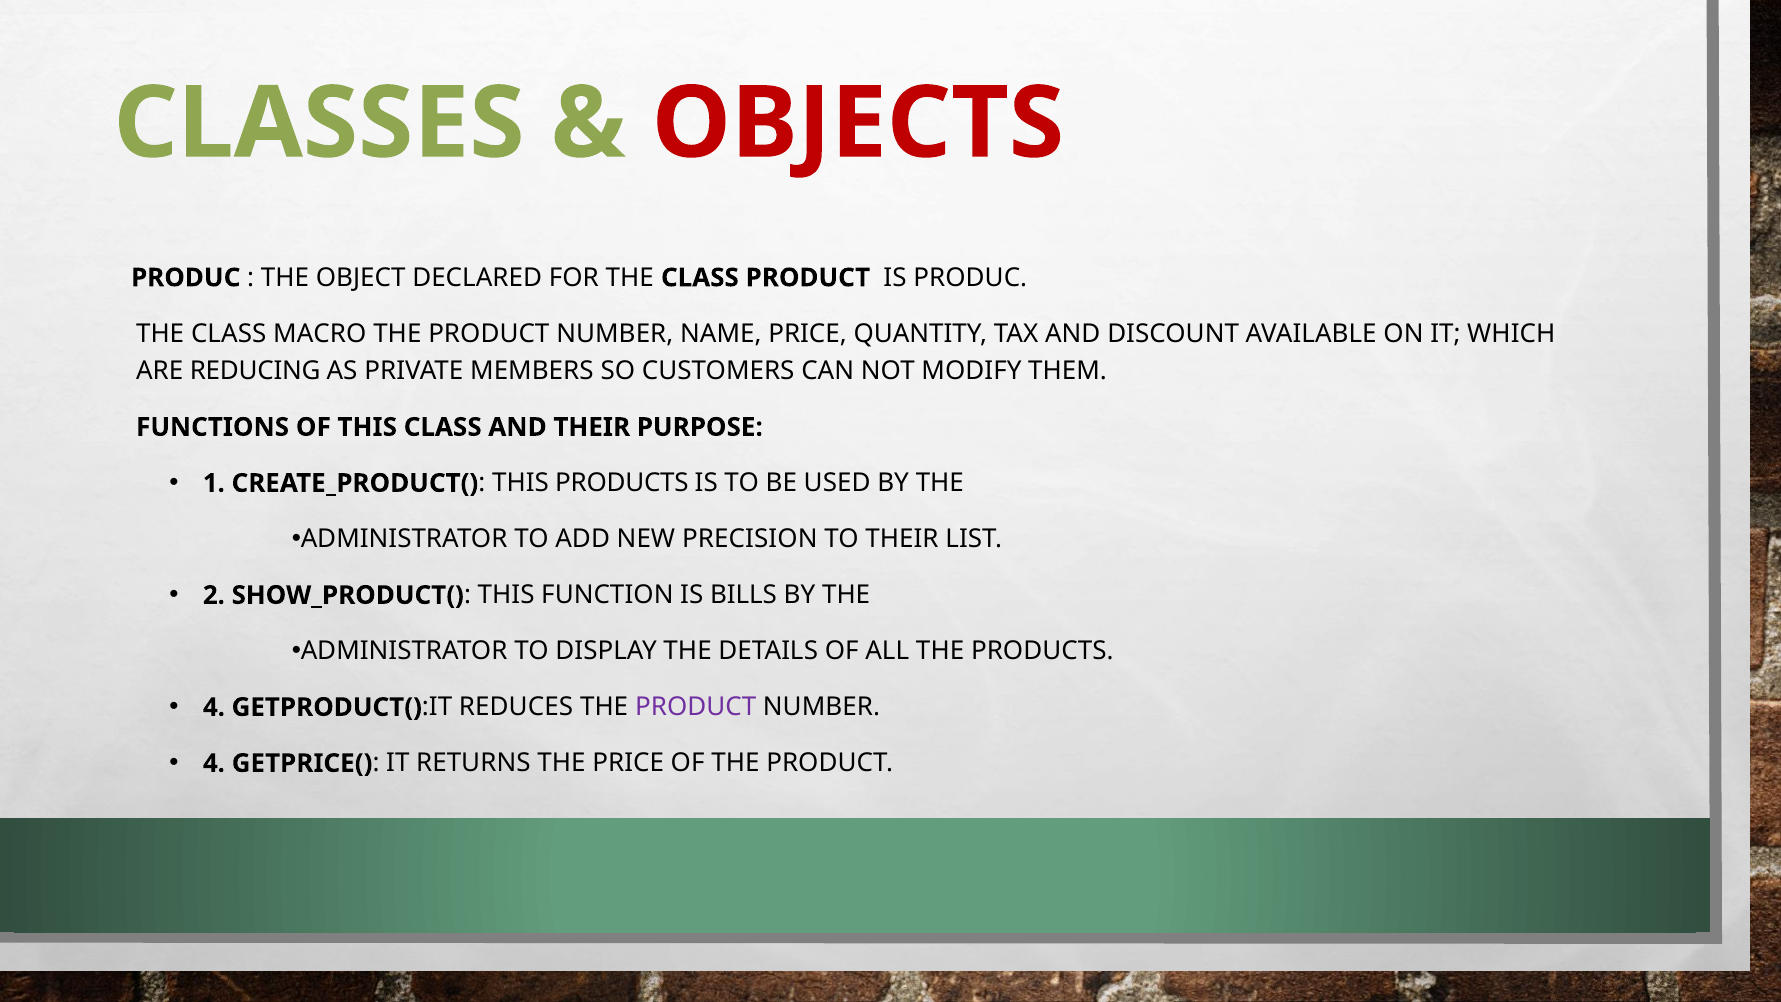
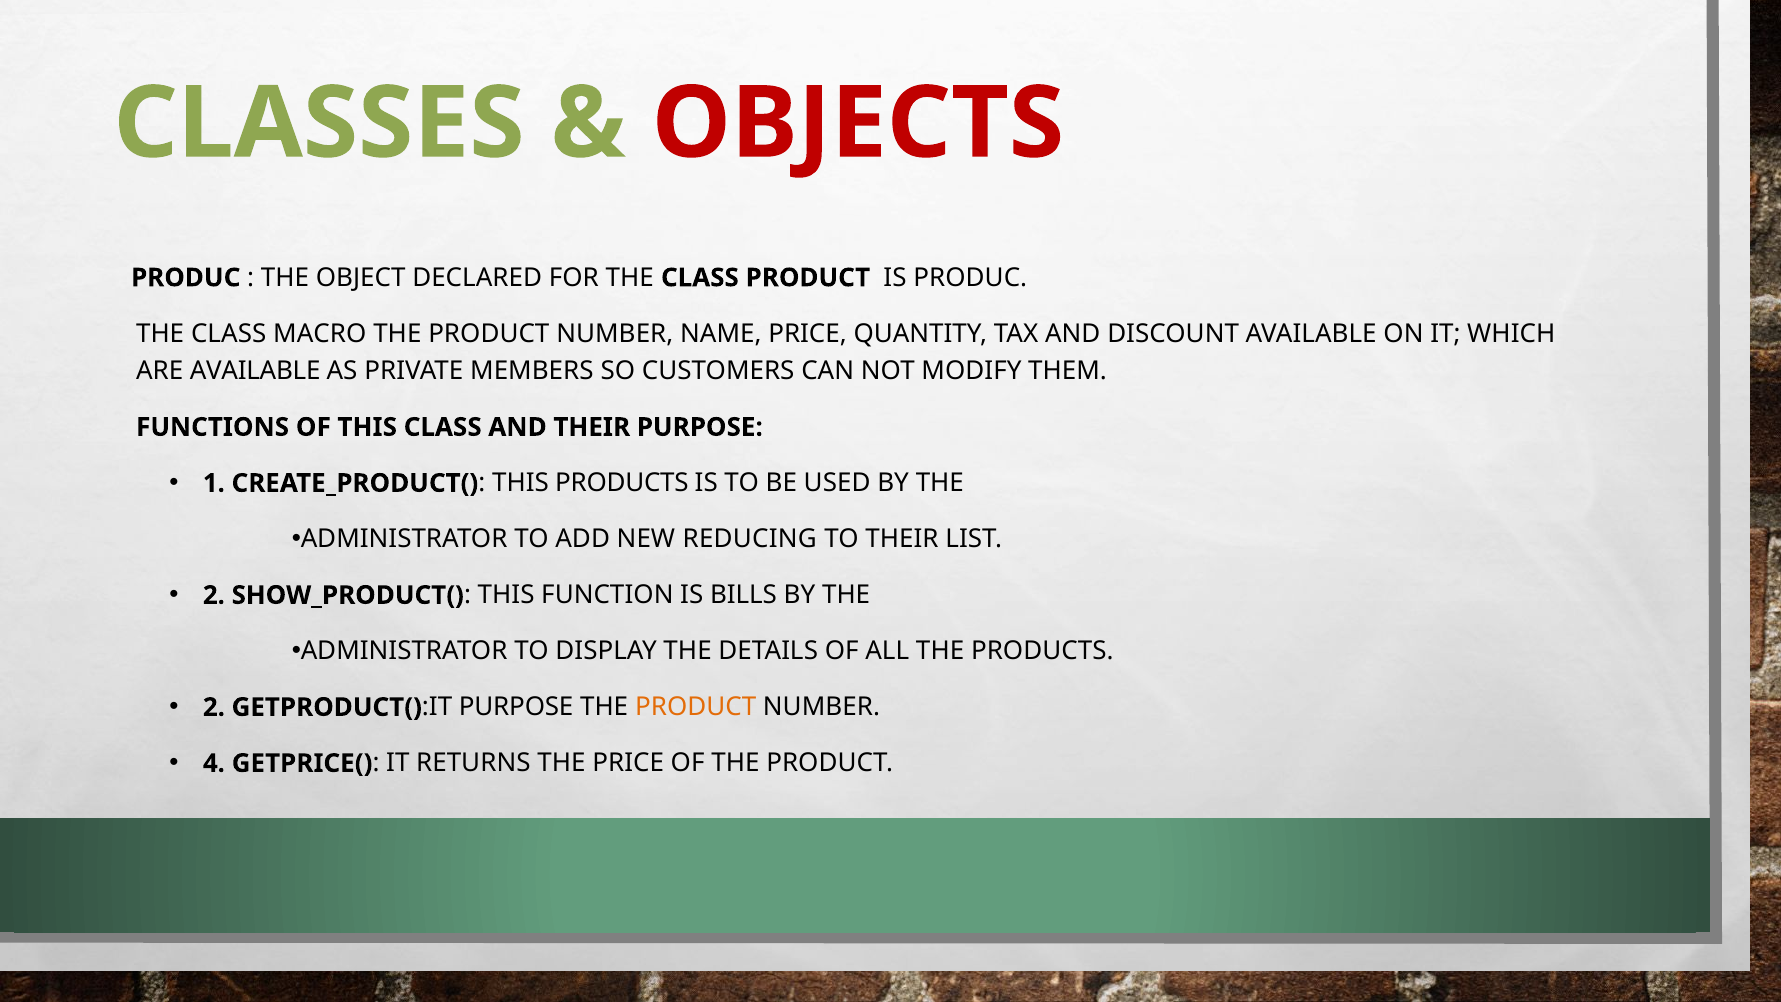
ARE REDUCING: REDUCING -> AVAILABLE (255, 371)
PRECISION: PRECISION -> REDUCING (750, 539)
4: 4 -> 2 (214, 707)
GETPRODUCT():IT REDUCES: REDUCES -> PURPOSE (516, 707)
PRODUCT colour: purple -> orange (696, 707)
